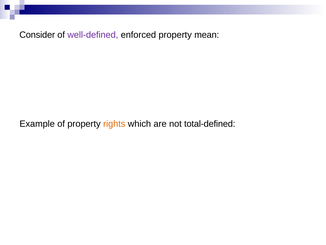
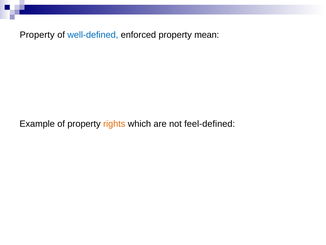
Consider: Consider -> Property (37, 35)
well-defined colour: purple -> blue (93, 35)
total-defined: total-defined -> feel-defined (210, 124)
